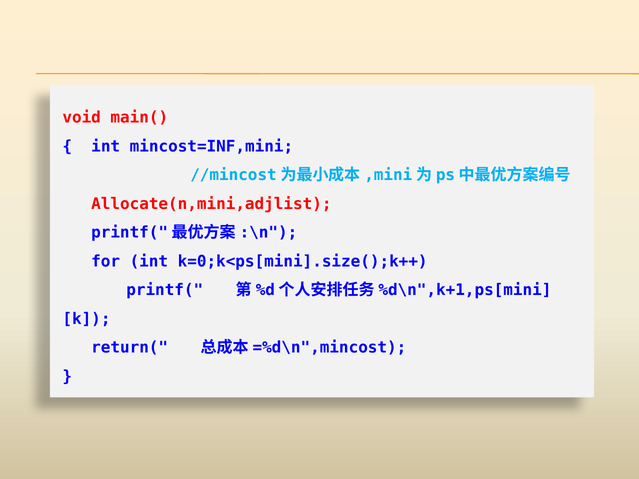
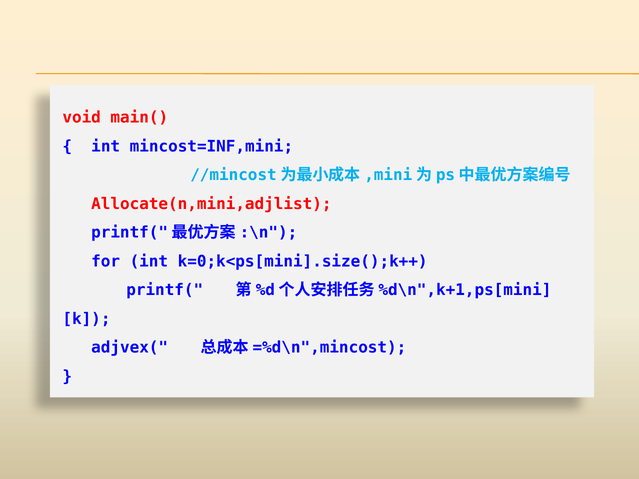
return(: return( -> adjvex( (130, 348)
